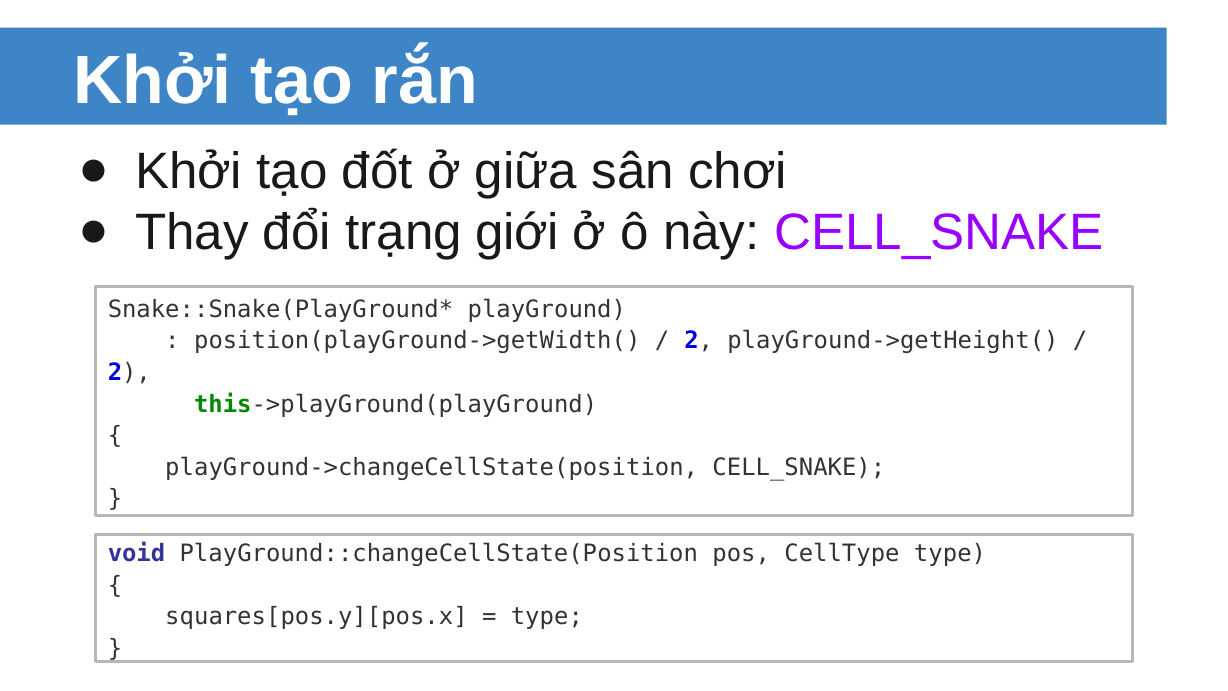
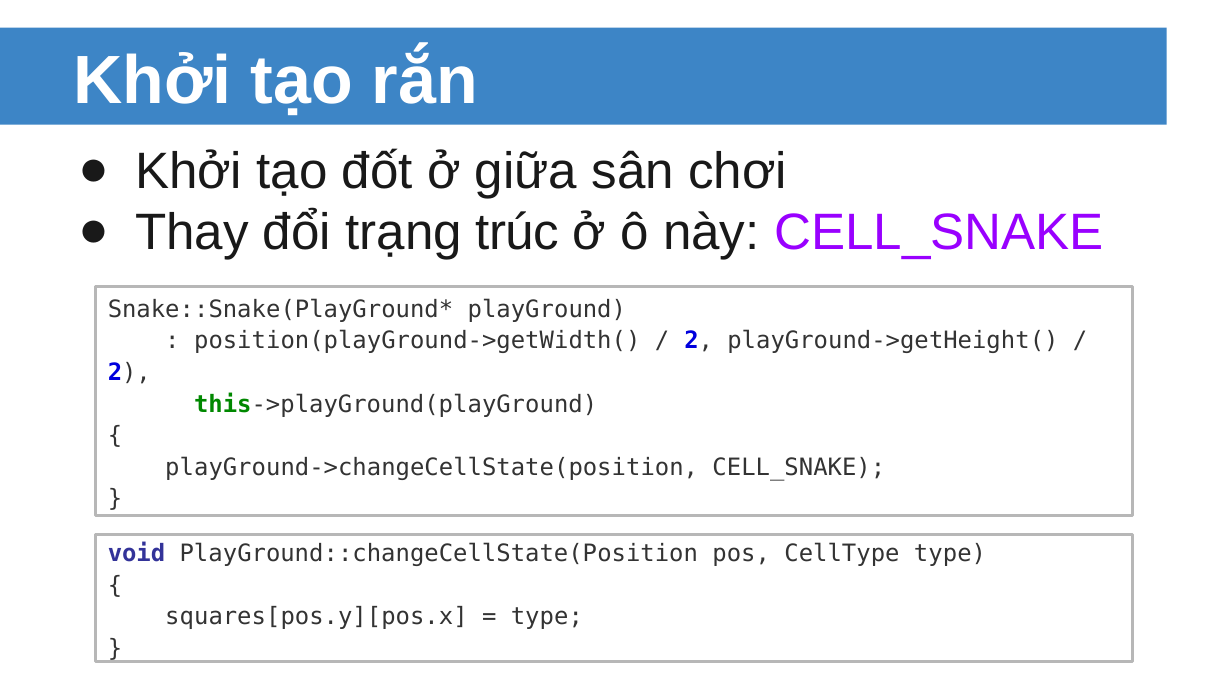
giới: giới -> trúc (518, 233)
